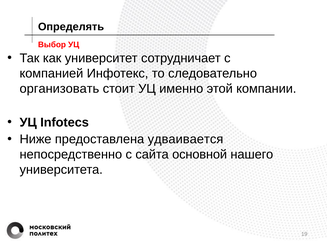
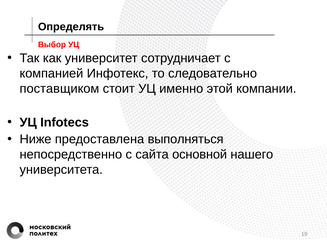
организовать: организовать -> поставщиком (59, 89)
удваивается: удваивается -> выполняться (186, 139)
